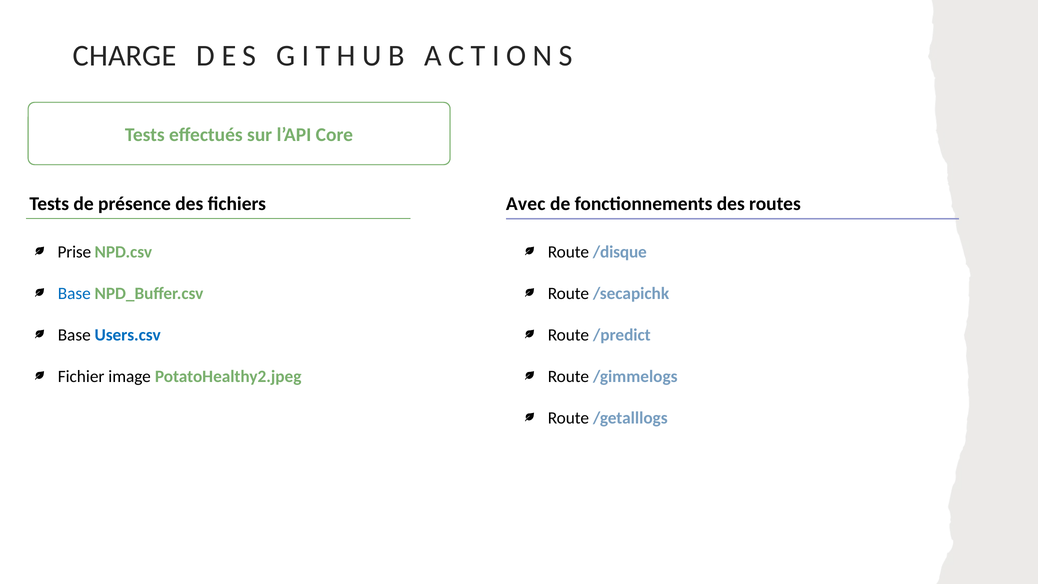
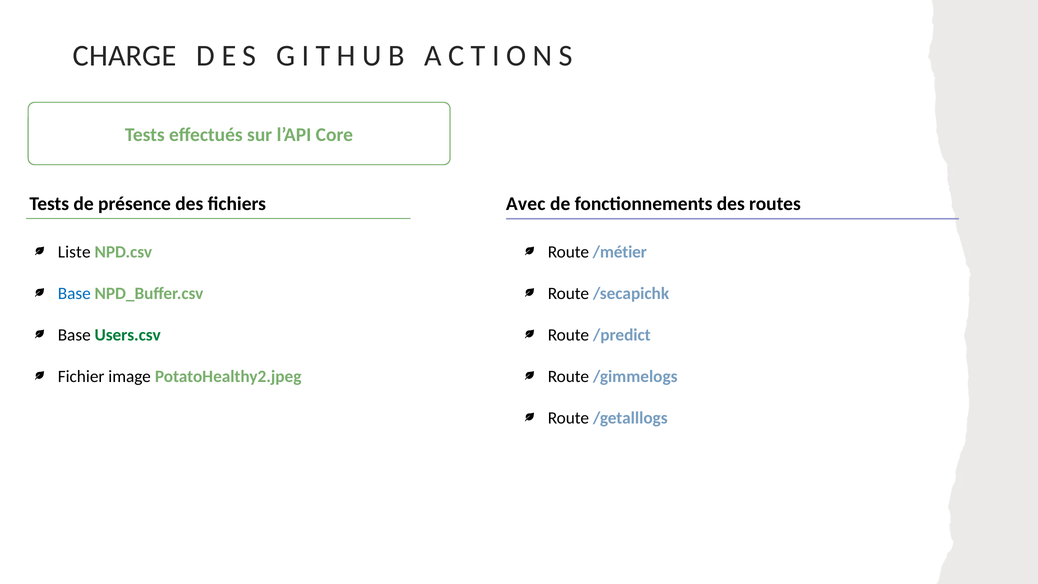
Prise: Prise -> Liste (74, 252)
/disque: /disque -> /métier (620, 252)
Users.csv colour: blue -> green (128, 335)
